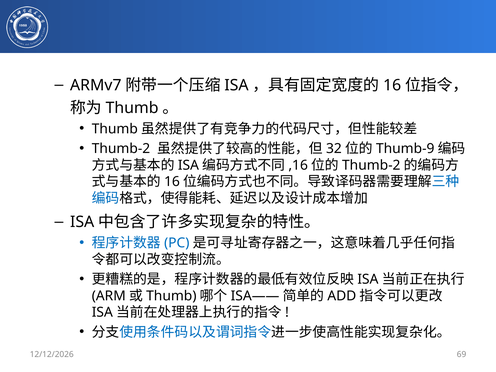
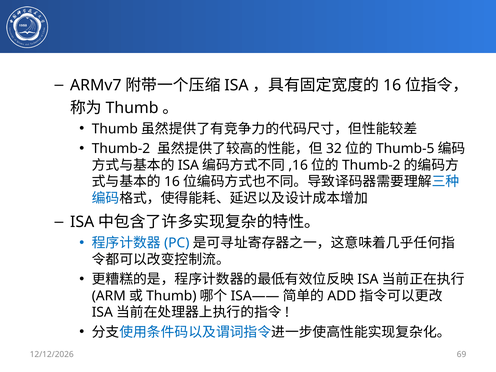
Thumb-9: Thumb-9 -> Thumb-5 (405, 149)
